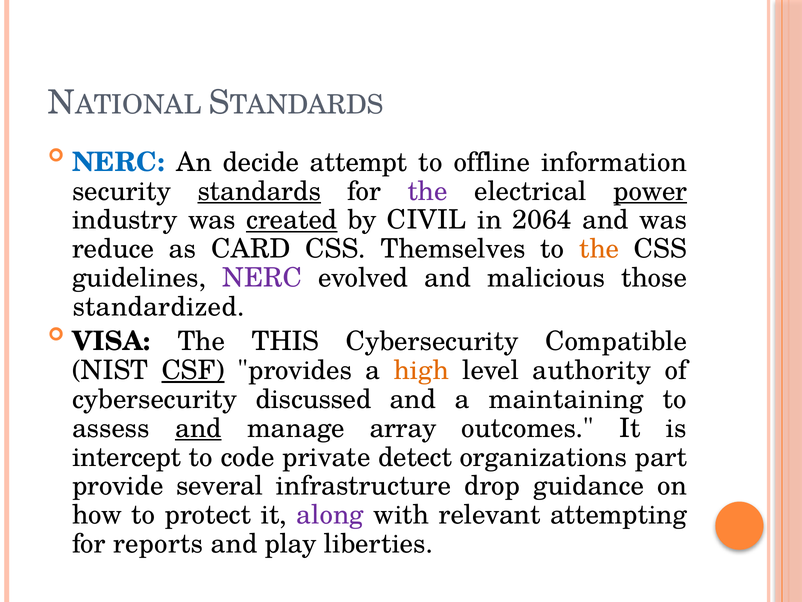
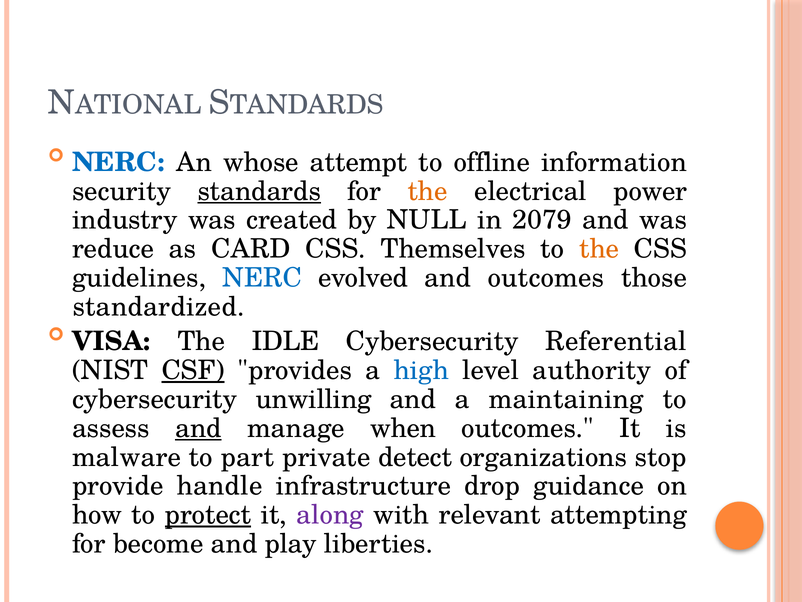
decide: decide -> whose (261, 162)
the colour: purple -> orange (428, 191)
power underline: present -> none (650, 191)
created underline: present -> none (292, 220)
CIVIL: CIVIL -> NULL (427, 220)
2064: 2064 -> 2079 (542, 220)
NERC colour: purple -> blue (262, 278)
and malicious: malicious -> outcomes (546, 278)
THIS: THIS -> IDLE (286, 341)
Compatible: Compatible -> Referential (616, 341)
high colour: orange -> blue (421, 370)
discussed: discussed -> unwilling (314, 399)
array: array -> when (403, 428)
intercept: intercept -> malware (126, 457)
code: code -> part (247, 457)
part: part -> stop (661, 457)
several: several -> handle (220, 486)
protect underline: none -> present (208, 515)
reports: reports -> become (158, 543)
